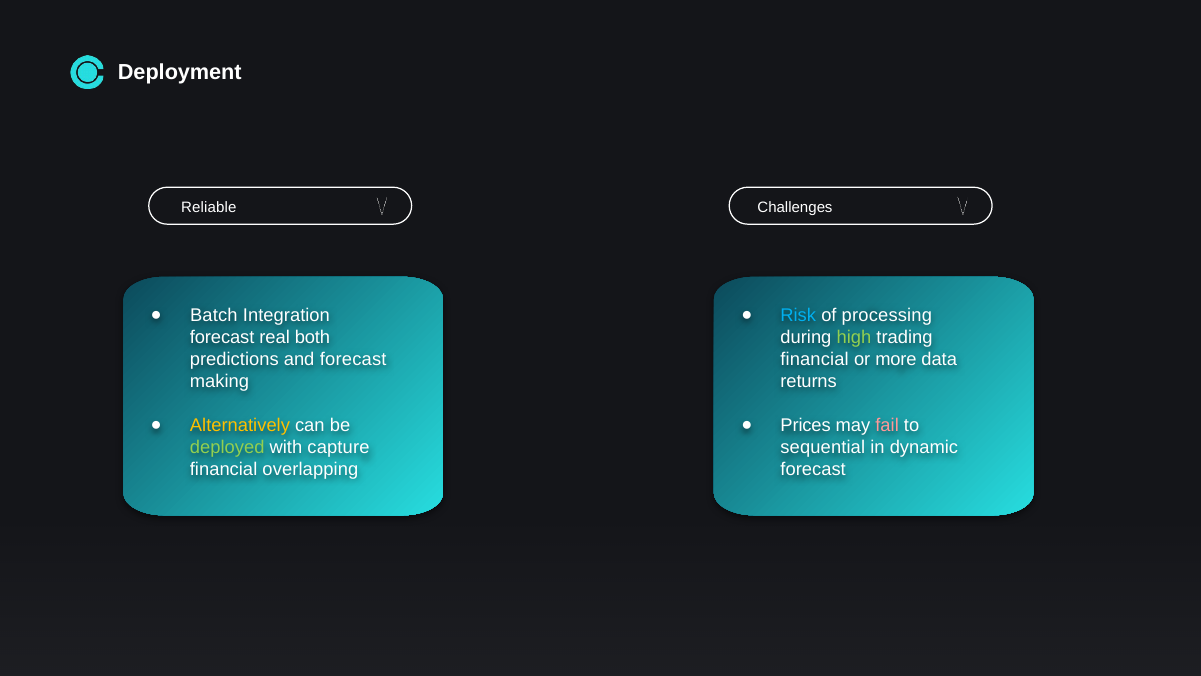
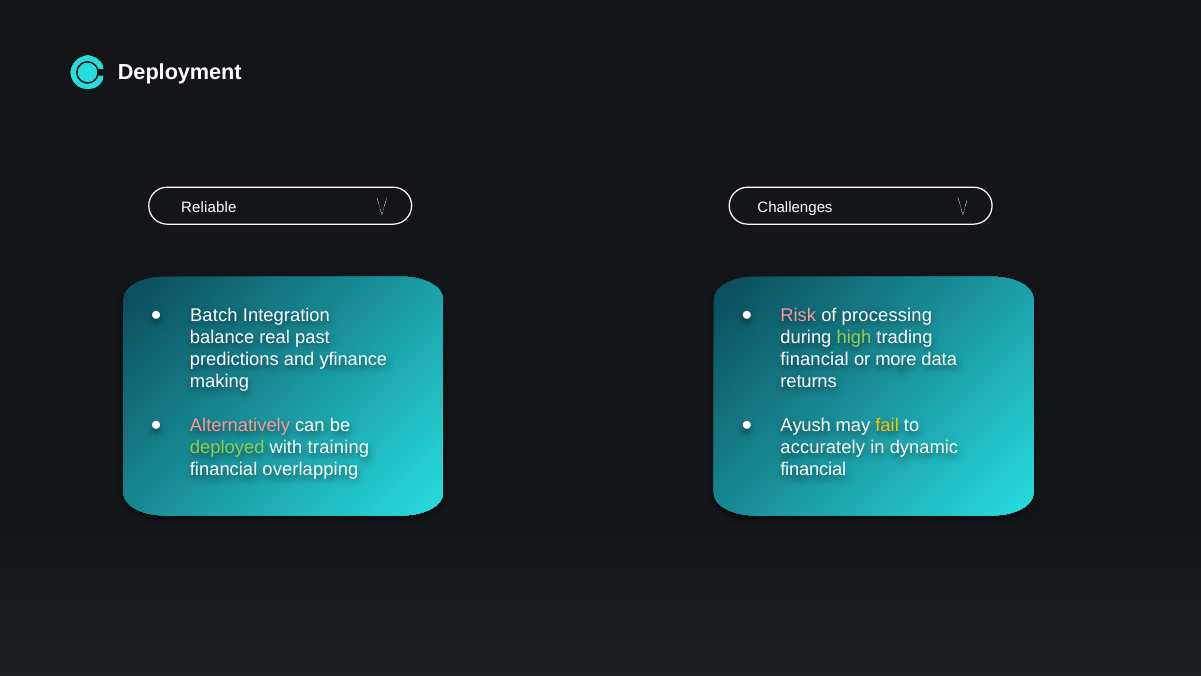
Risk colour: light blue -> pink (798, 315)
forecast: forecast -> balance (222, 337)
both: both -> past (312, 337)
and forecast: forecast -> yfinance (353, 359)
Alternatively colour: yellow -> pink (240, 425)
Prices: Prices -> Ayush (806, 425)
fail colour: pink -> yellow (887, 425)
capture: capture -> training (338, 447)
sequential: sequential -> accurately (823, 447)
forecast: forecast -> financial (813, 469)
